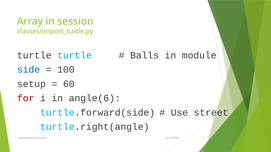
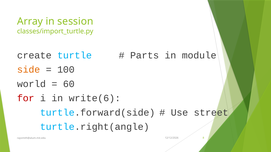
turtle: turtle -> create (34, 55)
Balls: Balls -> Parts (145, 55)
side colour: blue -> orange (29, 70)
setup: setup -> world (31, 84)
angle(6: angle(6 -> write(6 (95, 98)
